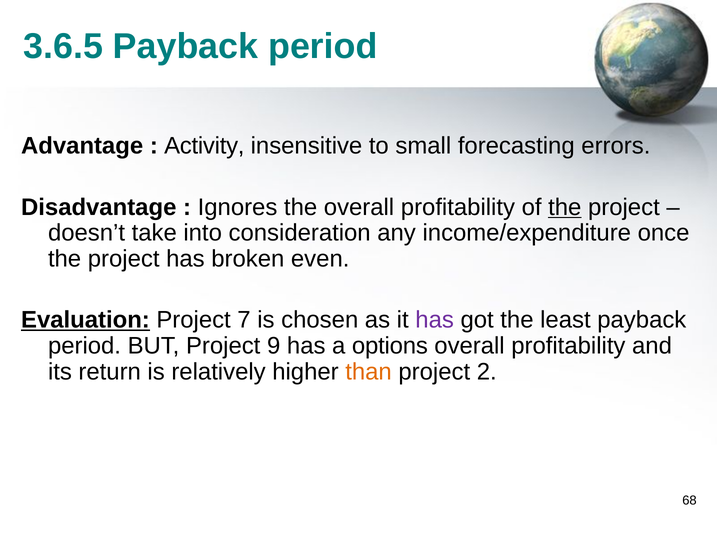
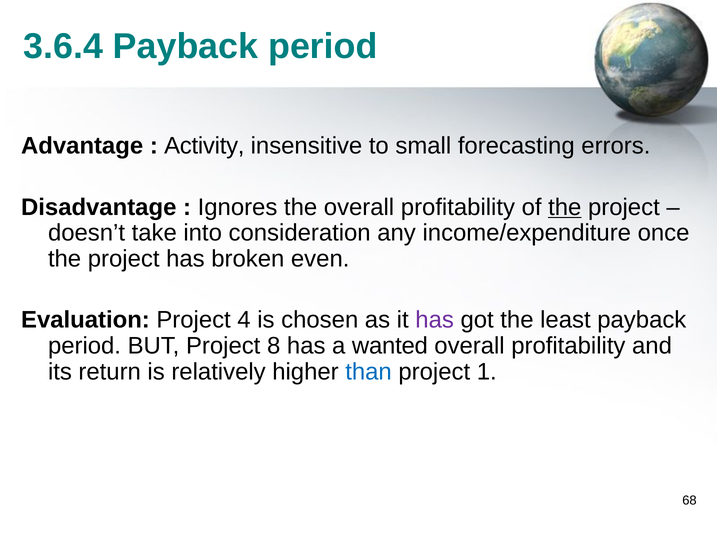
3.6.5: 3.6.5 -> 3.6.4 (63, 46)
Evaluation underline: present -> none (85, 320)
7: 7 -> 4 (244, 320)
9: 9 -> 8 (274, 346)
options: options -> wanted (390, 346)
than colour: orange -> blue (369, 371)
2: 2 -> 1 (487, 371)
